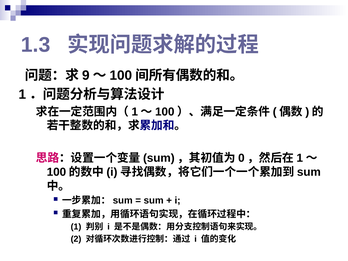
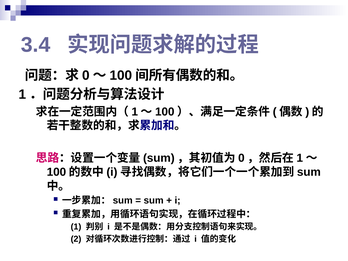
1.3: 1.3 -> 3.4 (36, 45)
9: 9 -> 0 (86, 76)
